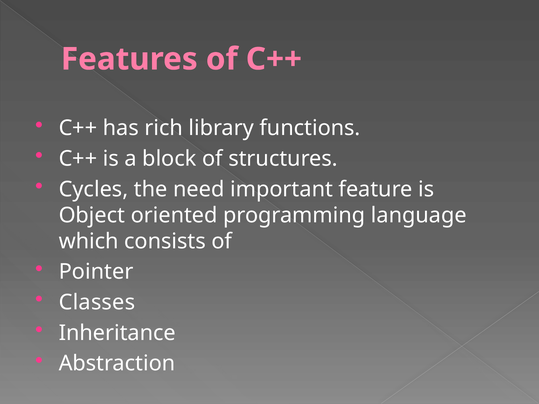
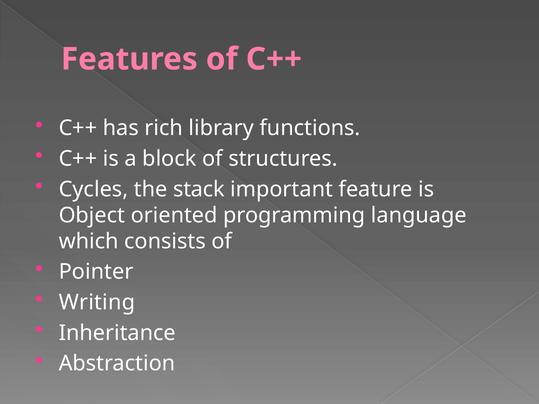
need: need -> stack (199, 189)
Classes: Classes -> Writing (97, 303)
